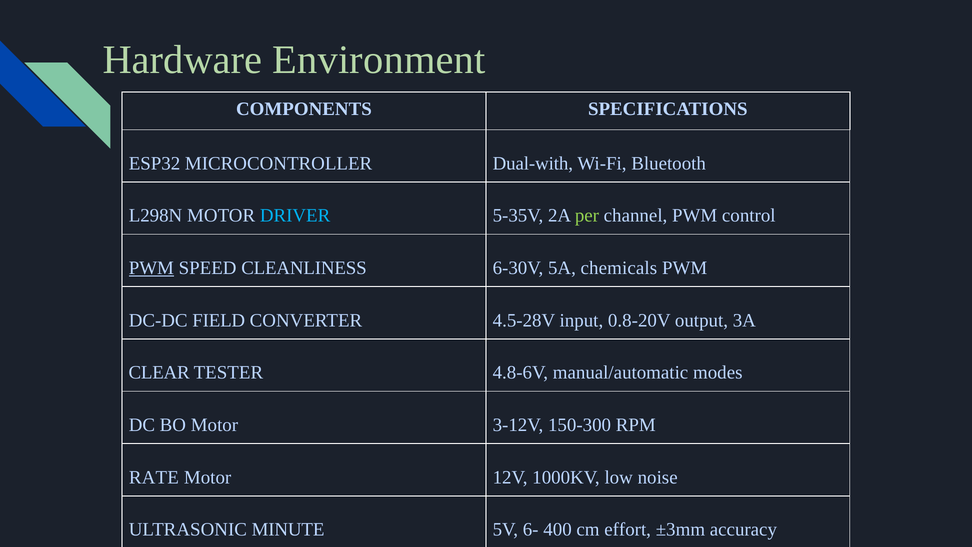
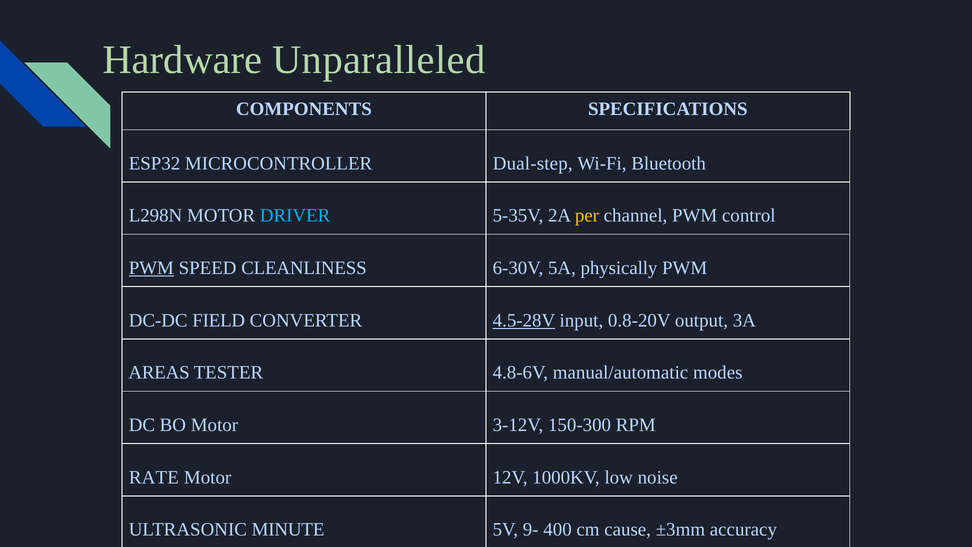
Environment: Environment -> Unparalleled (379, 60)
Dual-with: Dual-with -> Dual-step (533, 163)
per colour: light green -> yellow (587, 216)
chemicals: chemicals -> physically (619, 268)
4.5-28V underline: none -> present (524, 320)
CLEAR: CLEAR -> AREAS (159, 372)
6-: 6- -> 9- (531, 529)
effort: effort -> cause (628, 529)
